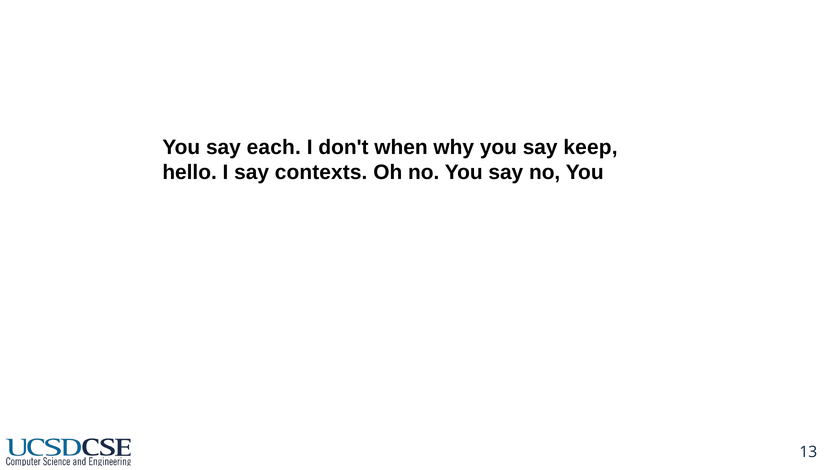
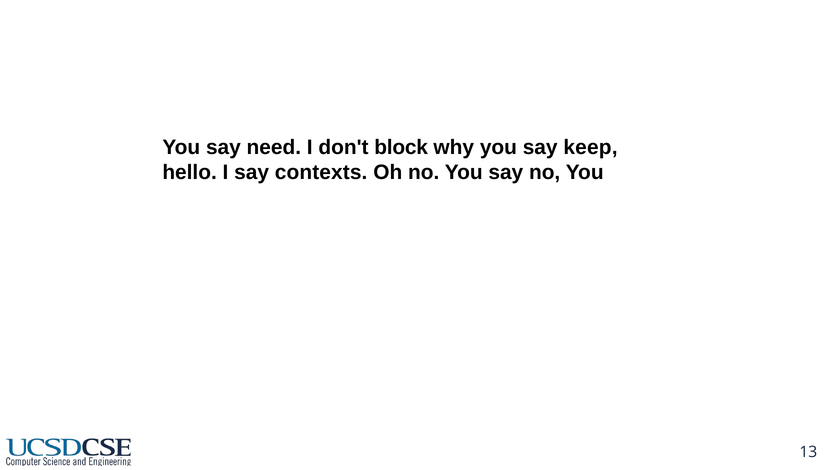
each: each -> need (274, 147)
when: when -> block (401, 147)
